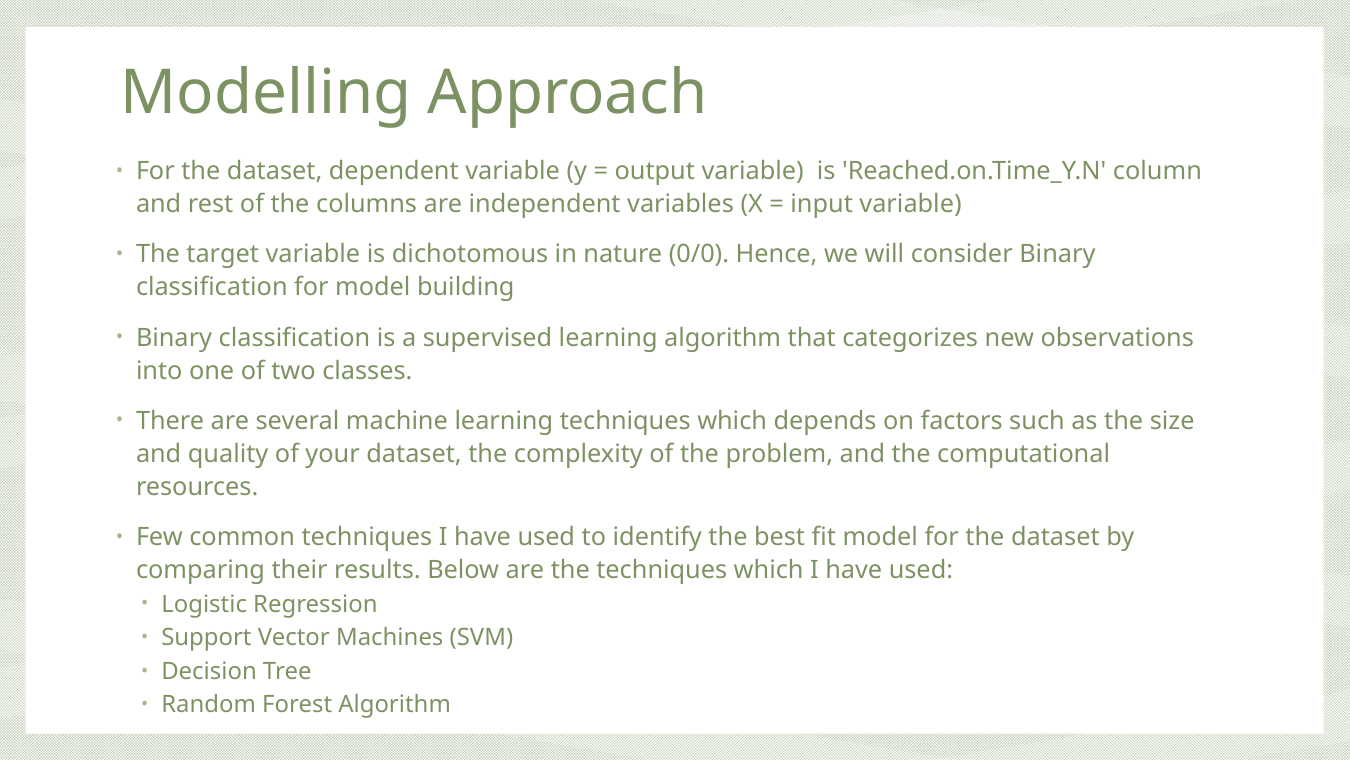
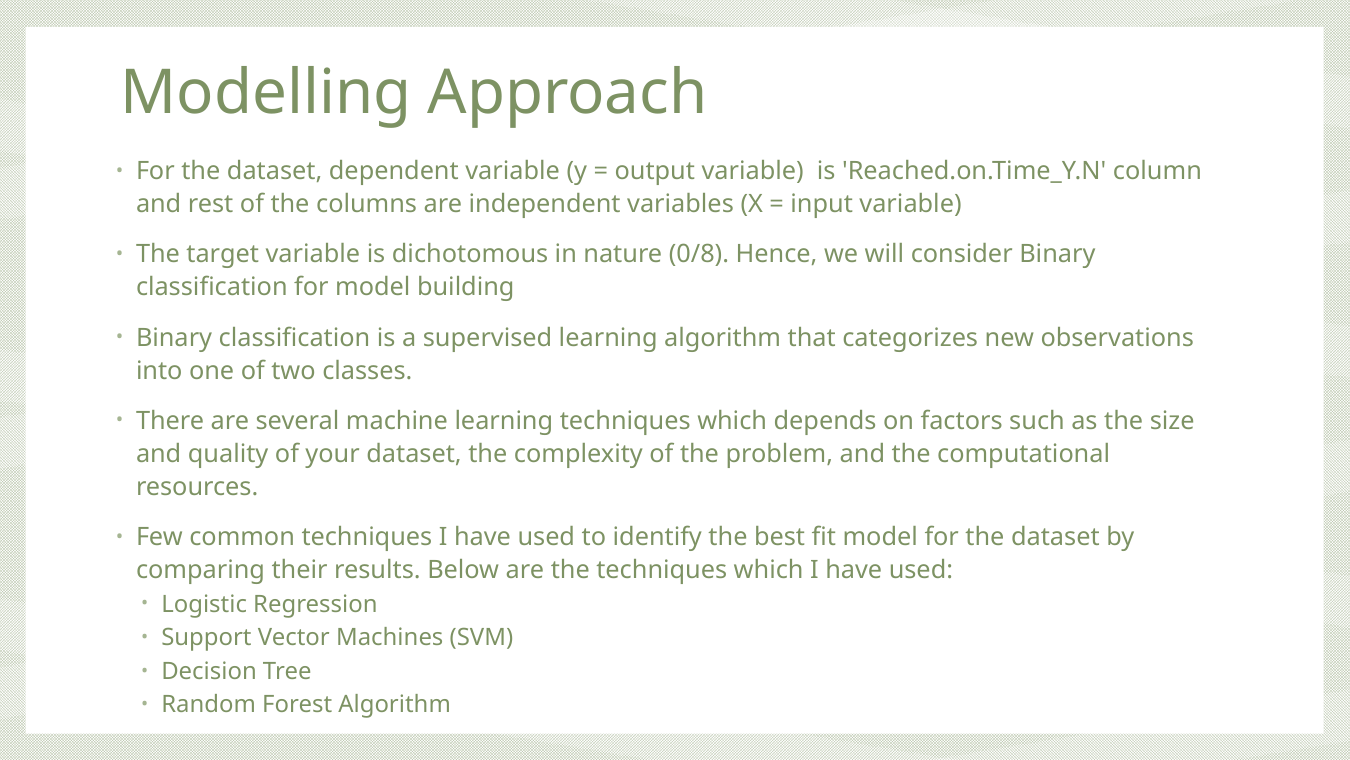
0/0: 0/0 -> 0/8 (699, 254)
